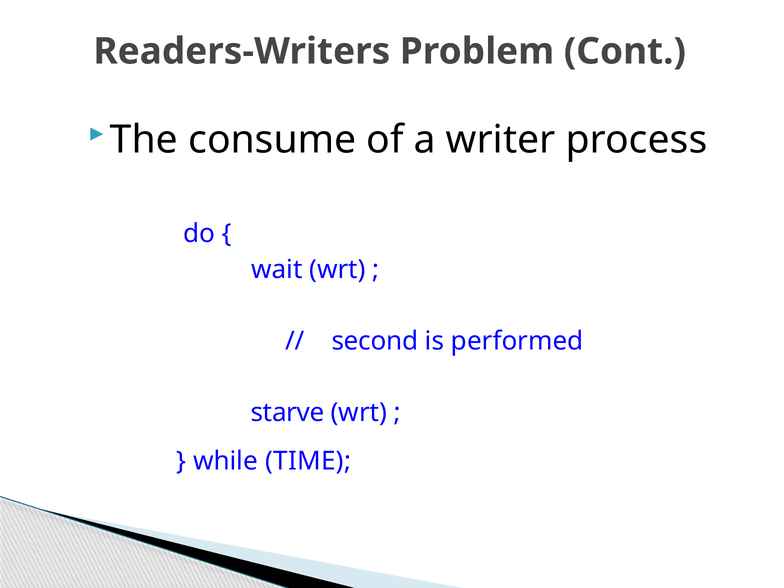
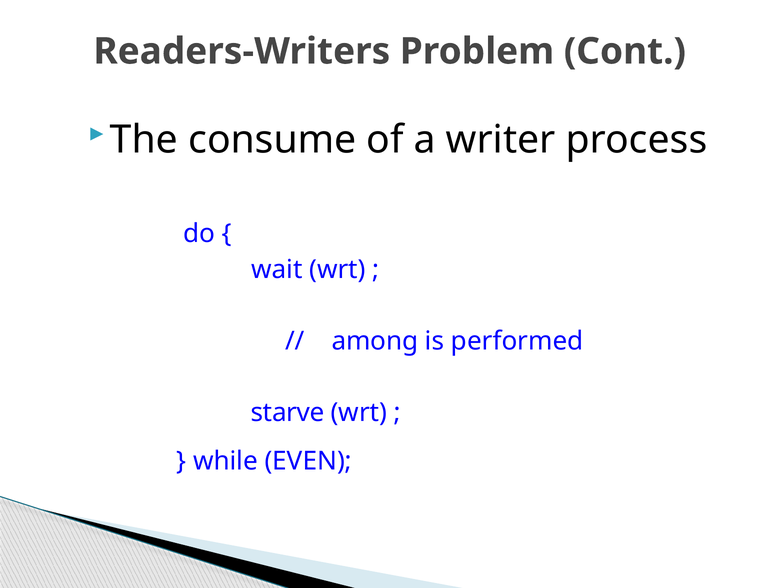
second: second -> among (375, 341)
TIME: TIME -> EVEN (308, 461)
